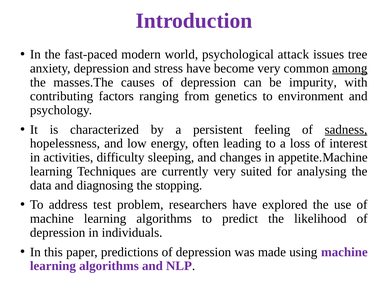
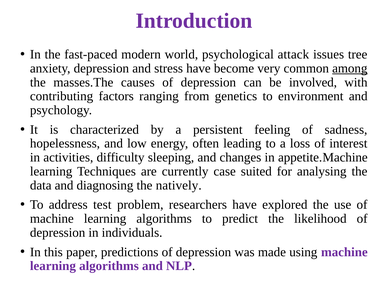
impurity: impurity -> involved (313, 82)
sadness underline: present -> none (346, 130)
currently very: very -> case (225, 171)
stopping: stopping -> natively (179, 185)
